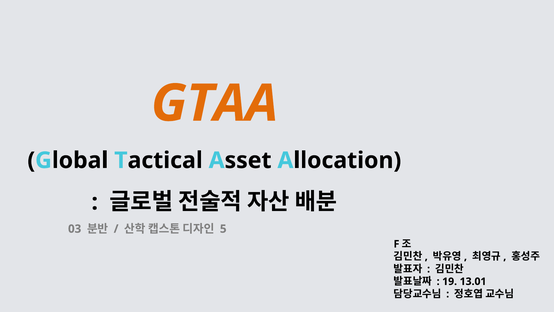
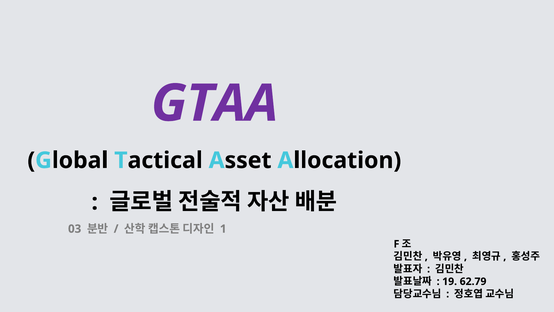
GTAA colour: orange -> purple (215, 103)
5: 5 -> 1 (223, 229)
13.01: 13.01 -> 62.79 (473, 281)
